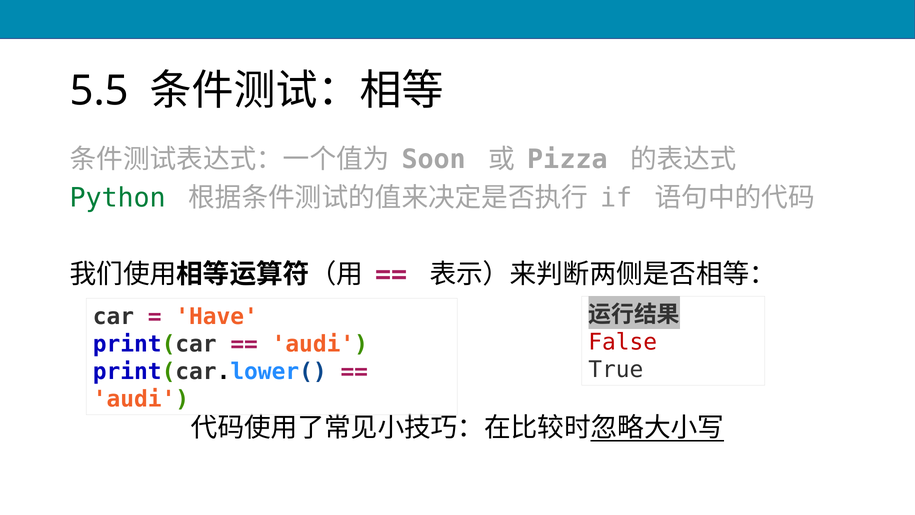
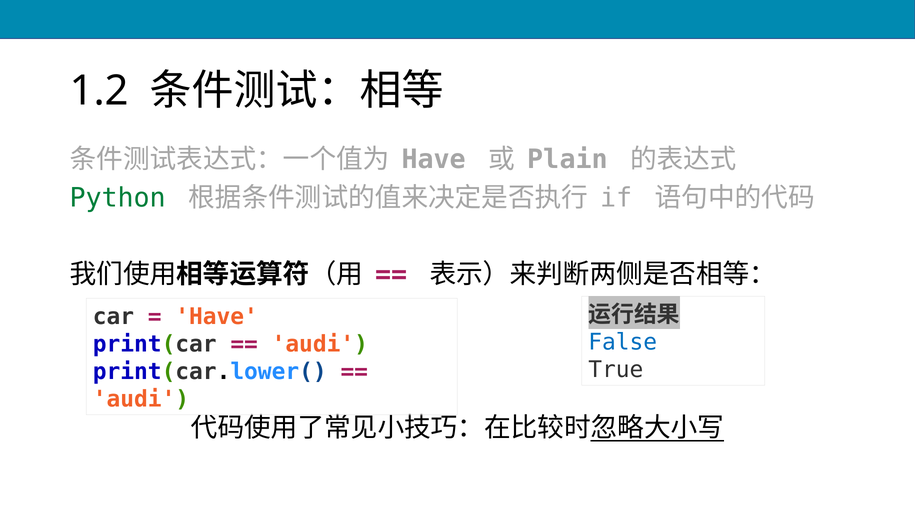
5.5: 5.5 -> 1.2 (99, 91)
Soon: Soon -> Have (434, 160)
Pizza: Pizza -> Plain (568, 160)
False colour: red -> blue (623, 342)
